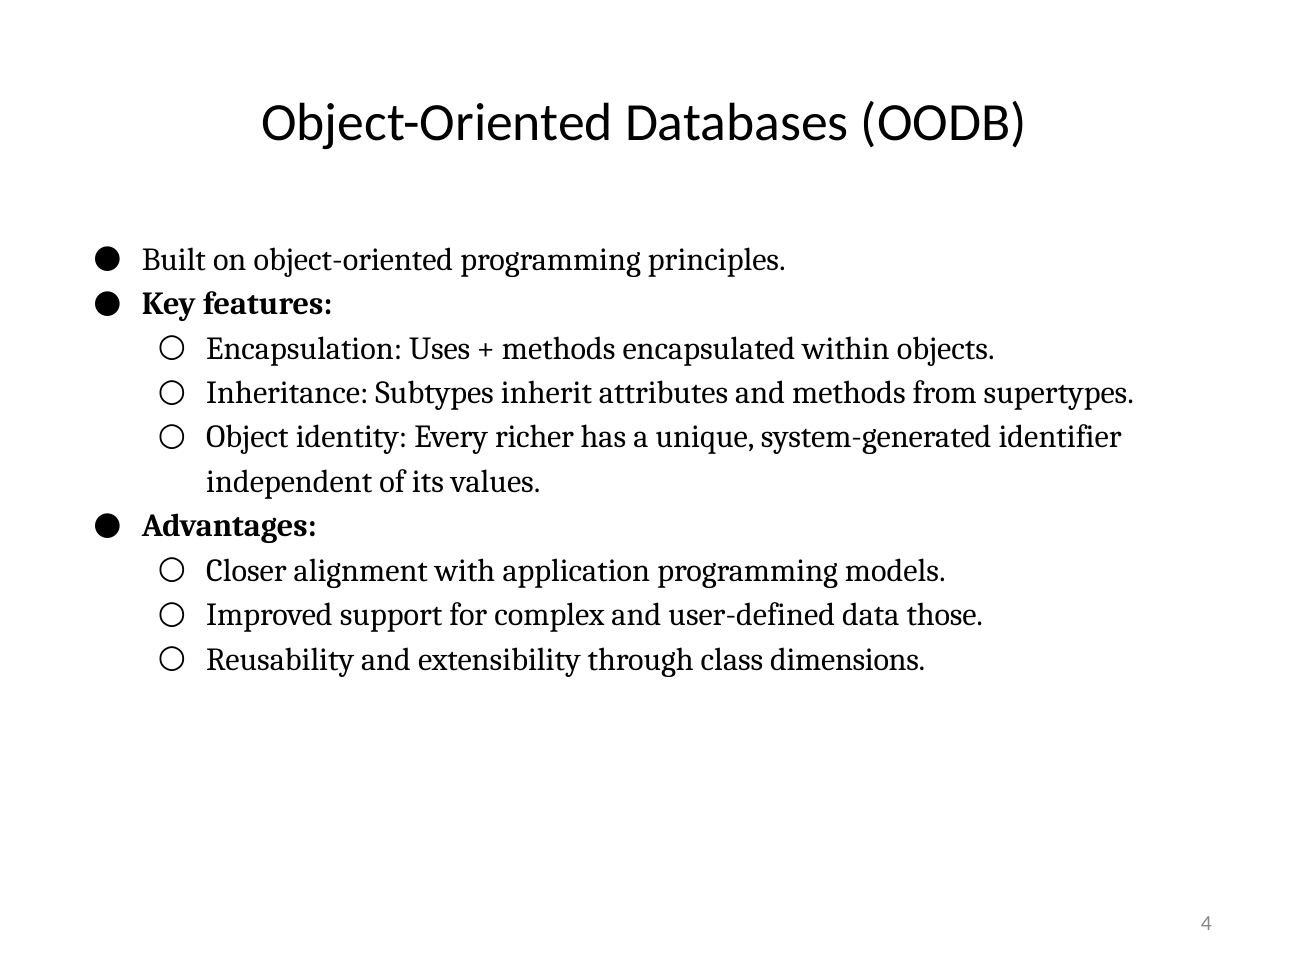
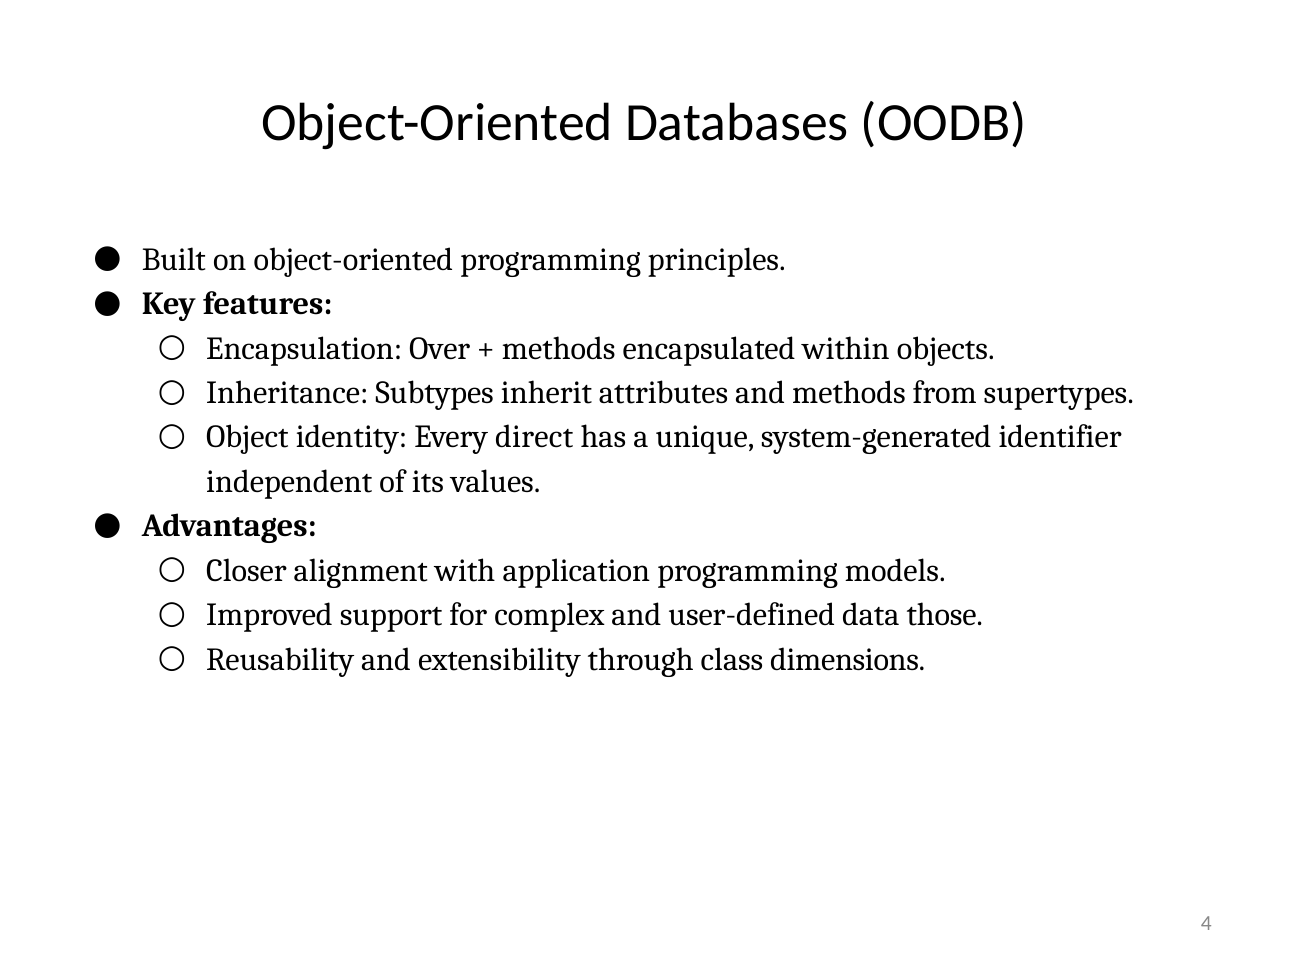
Uses: Uses -> Over (440, 348)
richer: richer -> direct (534, 437)
